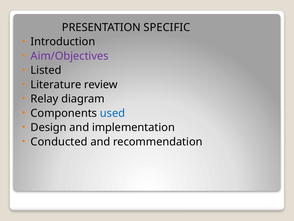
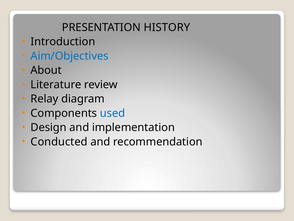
SPECIFIC: SPECIFIC -> HISTORY (167, 27)
Aim/Objectives colour: purple -> blue (70, 56)
Listed: Listed -> About (46, 70)
